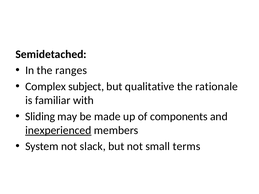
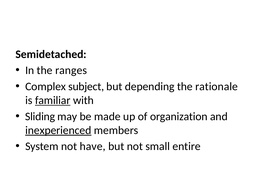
qualitative: qualitative -> depending (150, 87)
familiar underline: none -> present (53, 100)
components: components -> organization (179, 117)
slack: slack -> have (93, 147)
terms: terms -> entire (187, 147)
